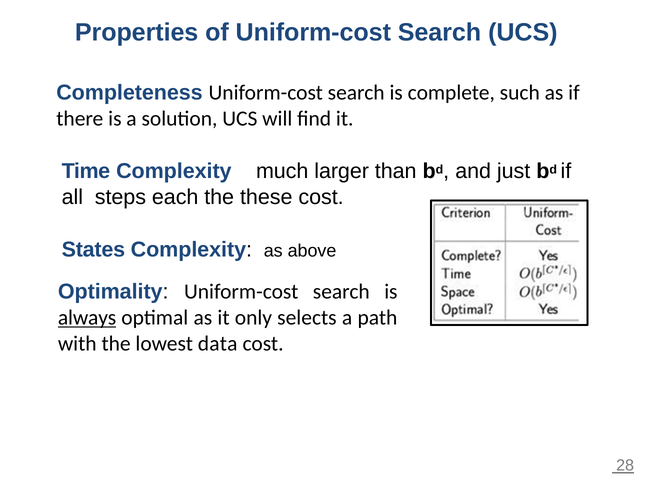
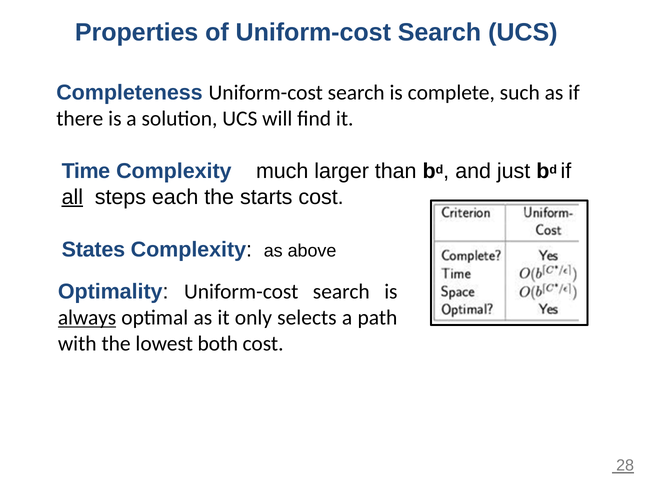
all underline: none -> present (72, 197)
these: these -> starts (266, 197)
data: data -> both (218, 343)
